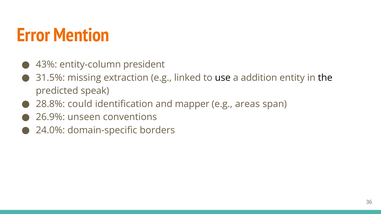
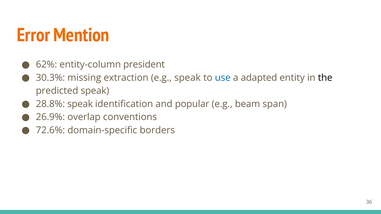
43%: 43% -> 62% (46, 65)
31.5%: 31.5% -> 30.3% (50, 78)
e.g linked: linked -> speak (187, 78)
use colour: black -> blue (223, 78)
addition: addition -> adapted (259, 78)
28.8% could: could -> speak (80, 104)
mapper: mapper -> popular (192, 104)
areas: areas -> beam (248, 104)
unseen: unseen -> overlap (84, 117)
24.0%: 24.0% -> 72.6% (50, 130)
